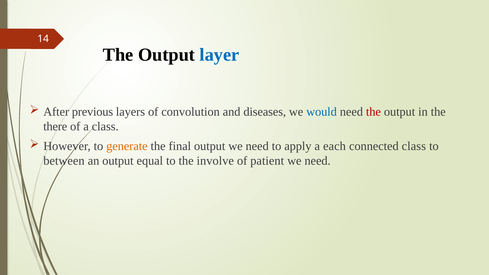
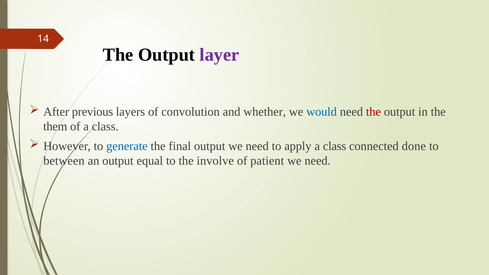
layer colour: blue -> purple (219, 55)
diseases: diseases -> whether (265, 112)
there: there -> them (55, 127)
generate colour: orange -> blue (127, 146)
apply a each: each -> class (335, 146)
connected class: class -> done (414, 146)
